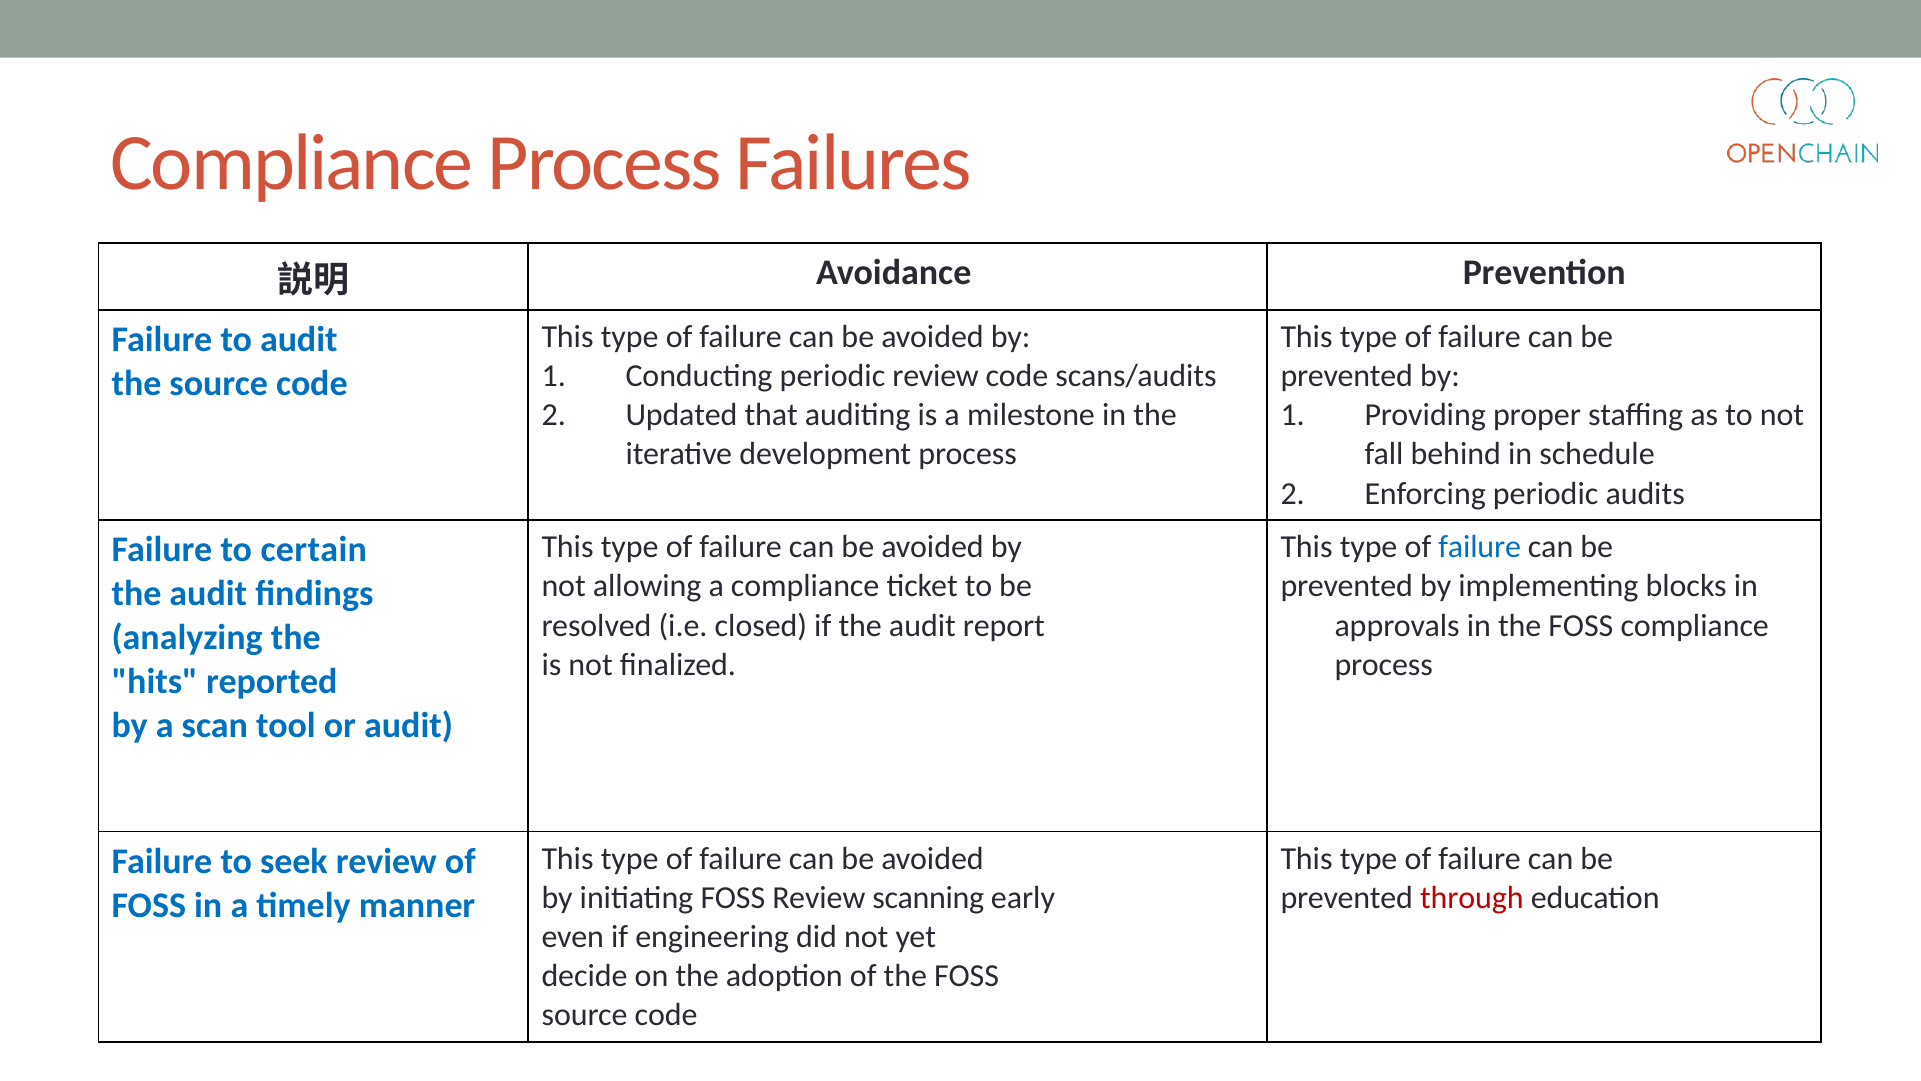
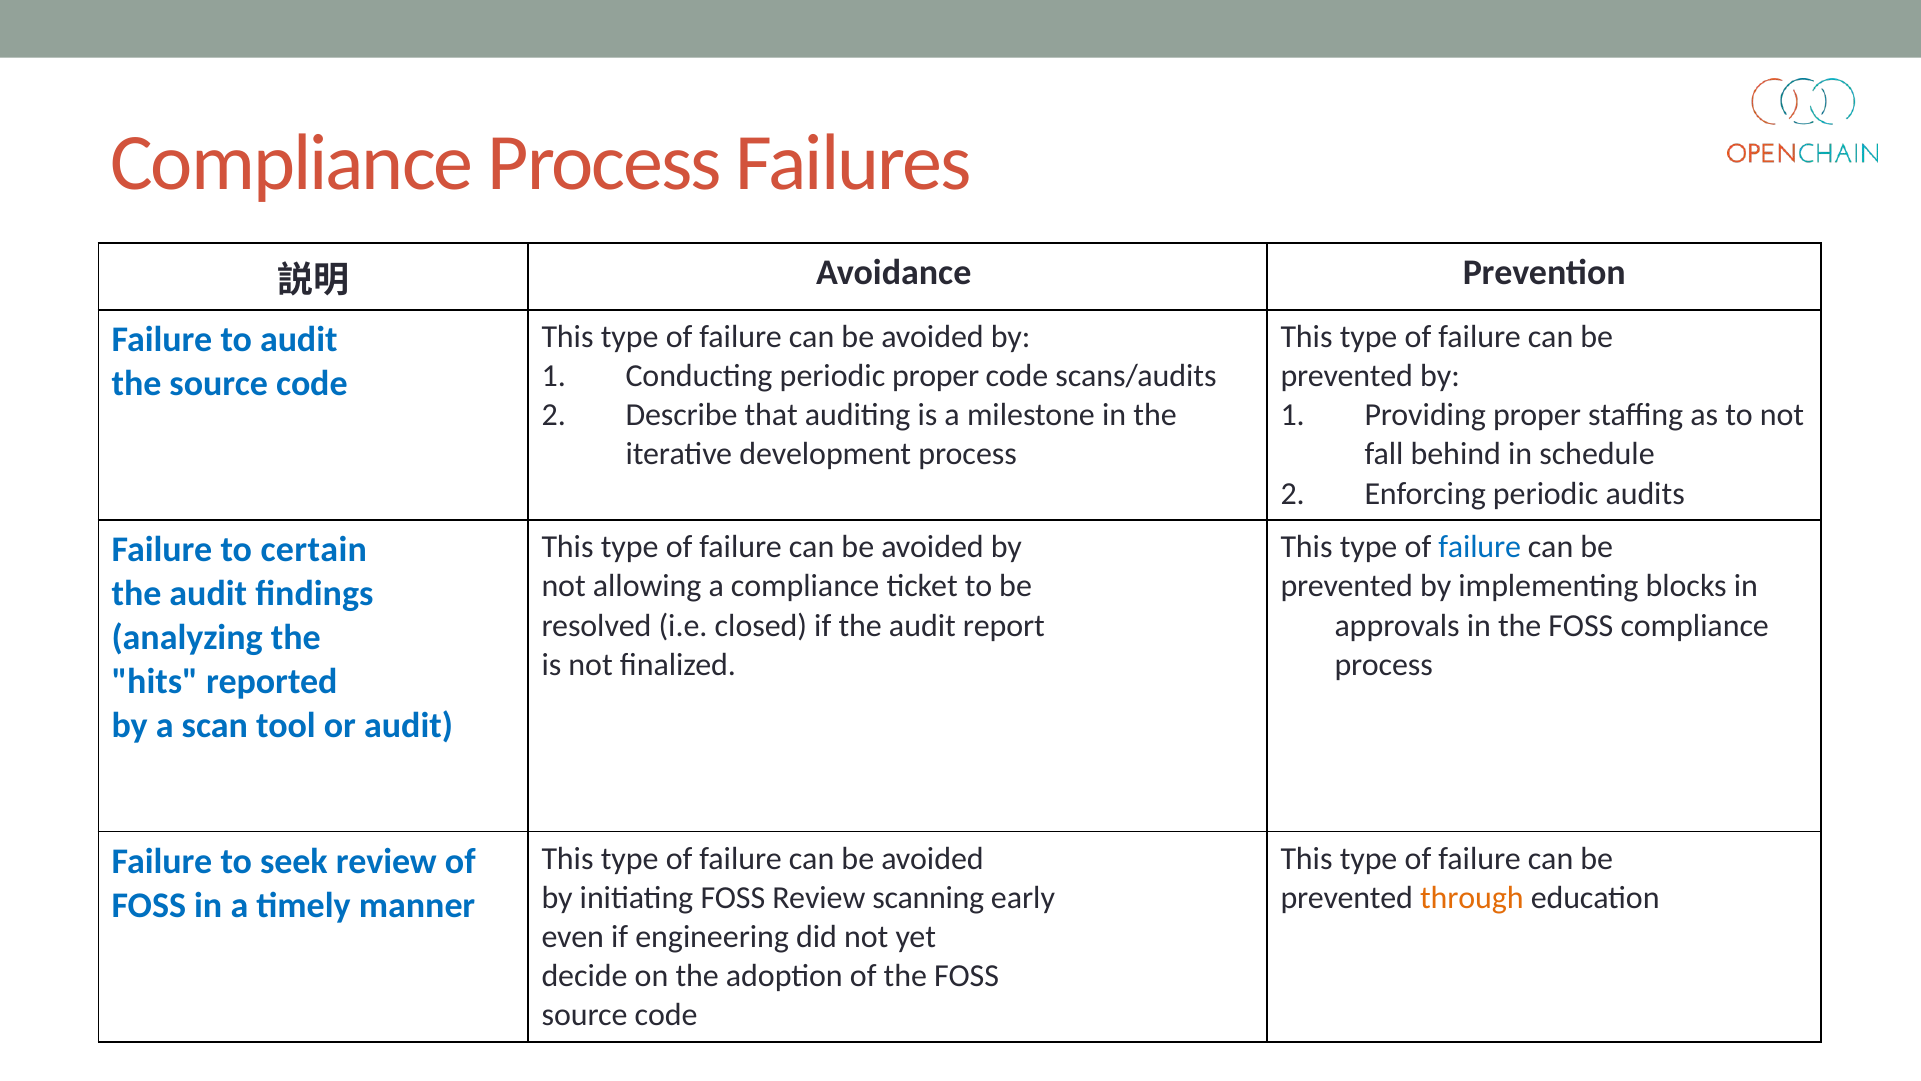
periodic review: review -> proper (936, 376)
Updated: Updated -> Describe (682, 415)
through colour: red -> orange (1472, 898)
